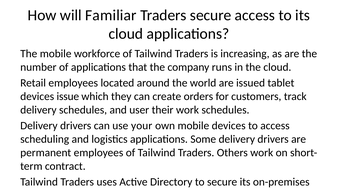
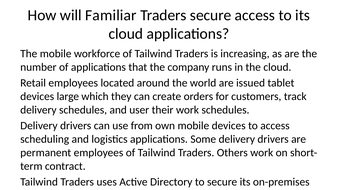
issue: issue -> large (68, 96)
use your: your -> from (142, 126)
